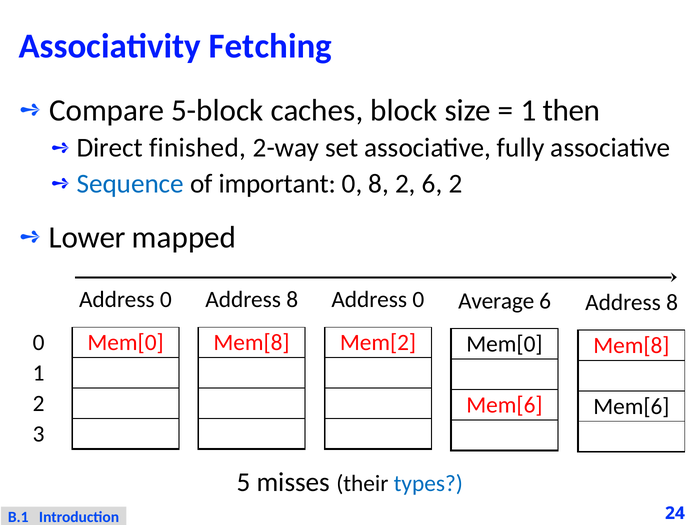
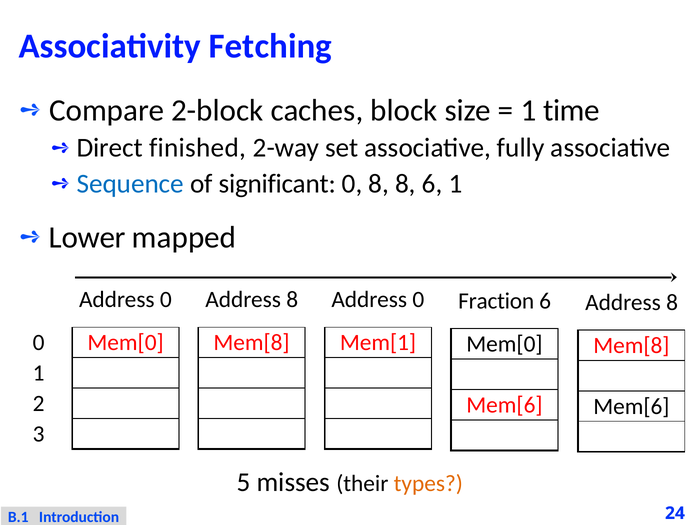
5-block: 5-block -> 2-block (217, 110)
then: then -> time (571, 110)
important: important -> significant (277, 184)
8 2: 2 -> 8 (405, 184)
6 2: 2 -> 1 (455, 184)
Average: Average -> Fraction (496, 301)
Mem[2: Mem[2 -> Mem[1 (378, 343)
types colour: blue -> orange (428, 483)
